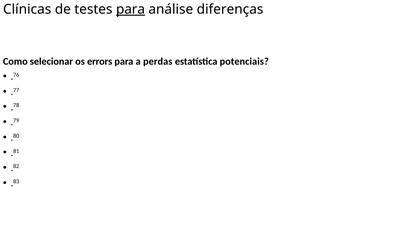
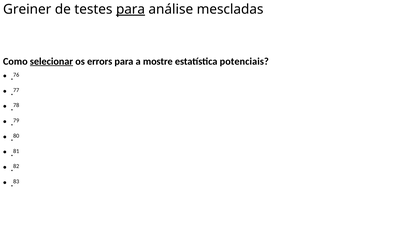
Clínicas: Clínicas -> Greiner (27, 9)
diferenças: diferenças -> mescladas (230, 9)
selecionar underline: none -> present (51, 61)
perdas: perdas -> mostre (158, 61)
